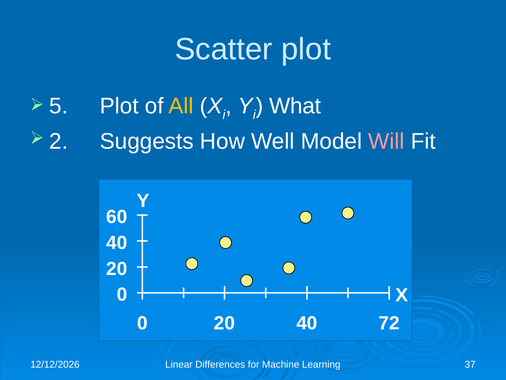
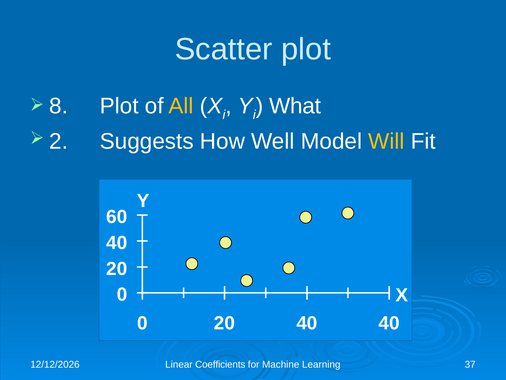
5: 5 -> 8 (59, 106)
Will colour: pink -> yellow (386, 141)
40 72: 72 -> 40 (389, 323)
Differences: Differences -> Coefficients (220, 364)
